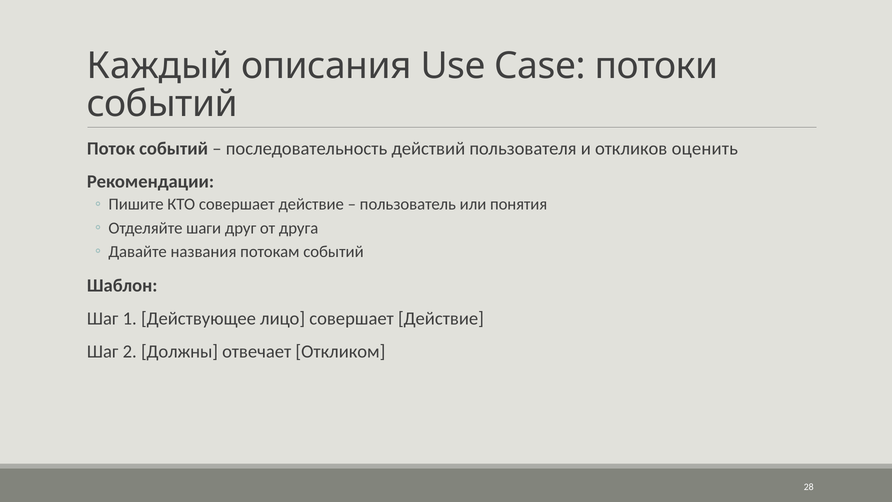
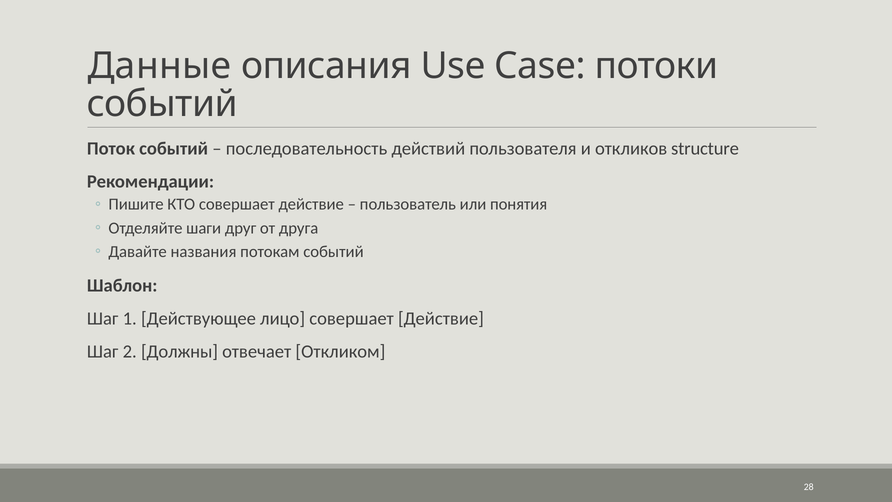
Каждый: Каждый -> Данные (159, 66)
оценить: оценить -> structure (705, 148)
